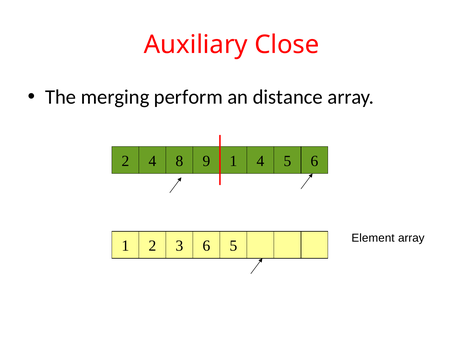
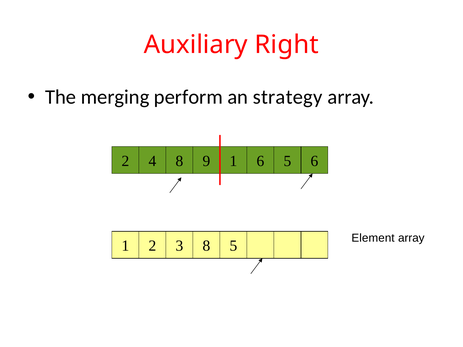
Close: Close -> Right (287, 45)
distance: distance -> strategy (288, 97)
1 4: 4 -> 6 (260, 161)
3 6: 6 -> 8 (206, 246)
